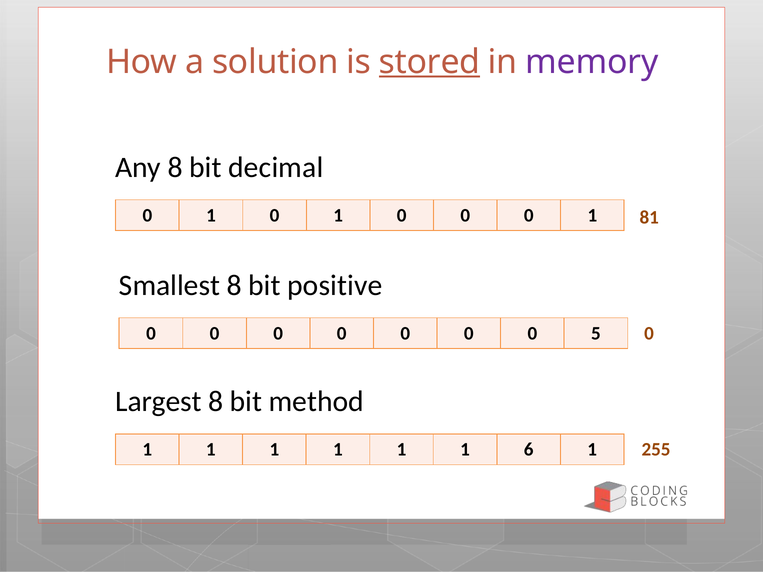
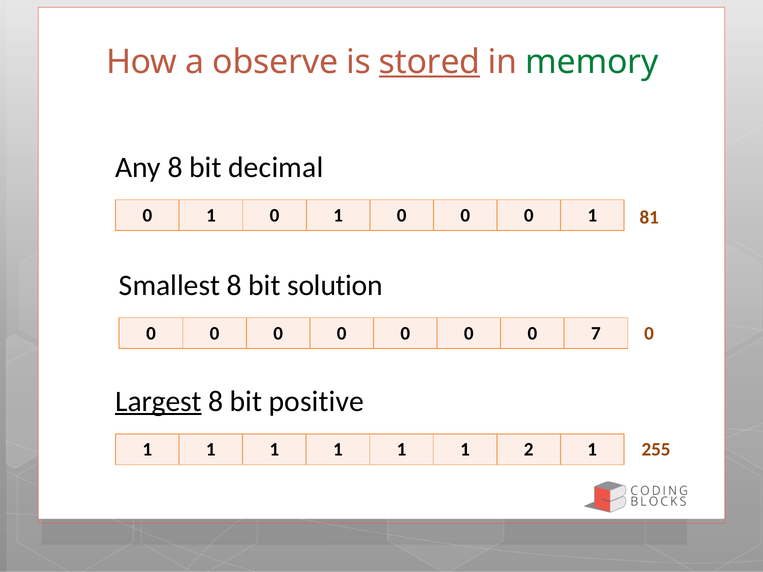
solution: solution -> observe (275, 62)
memory colour: purple -> green (592, 62)
positive: positive -> solution (335, 285)
5: 5 -> 7 (596, 334)
Largest underline: none -> present (158, 402)
method: method -> positive (316, 402)
6: 6 -> 2 (529, 450)
